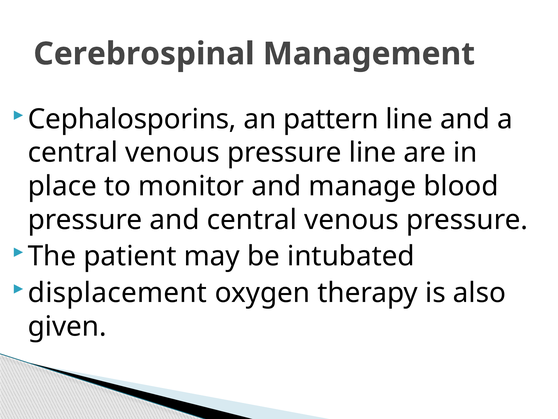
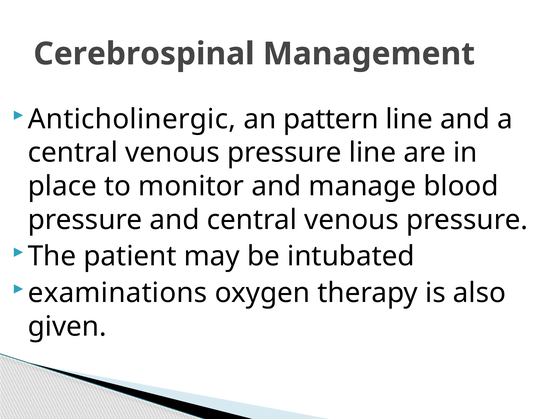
Cephalosporins: Cephalosporins -> Anticholinergic (132, 119)
displacement: displacement -> examinations (118, 293)
